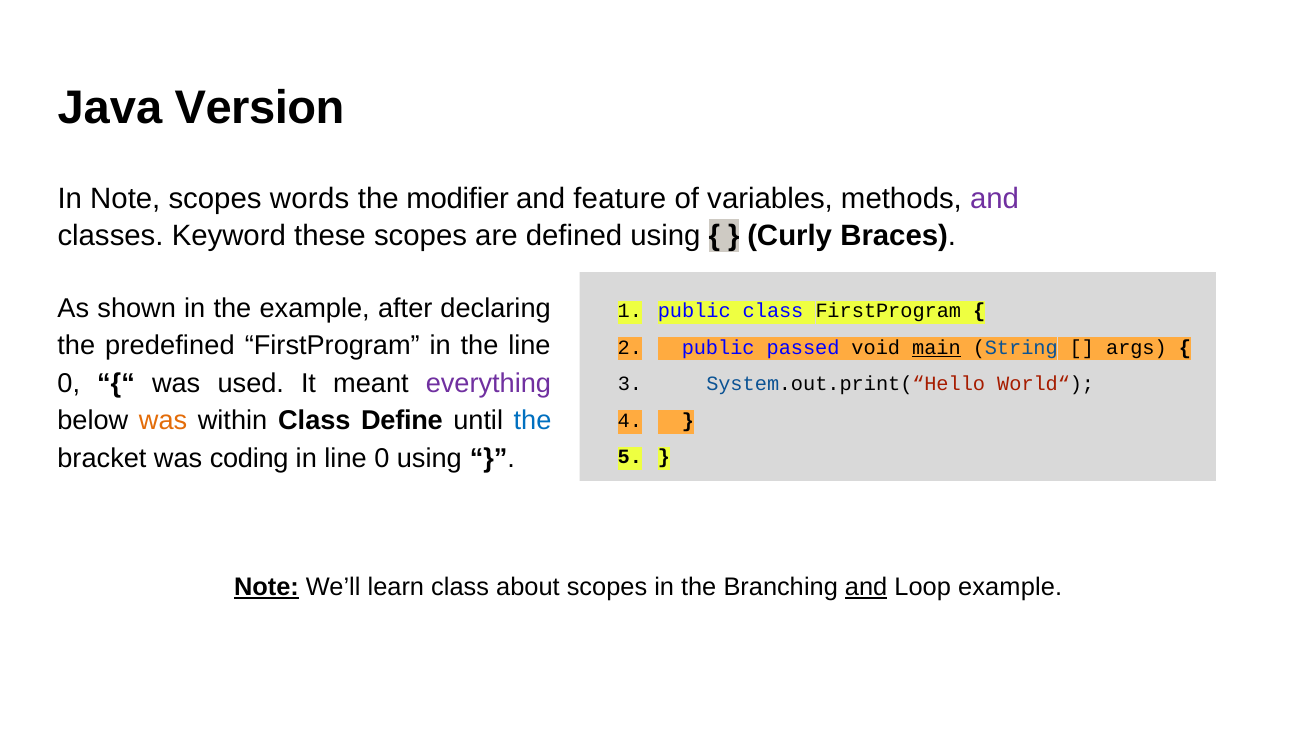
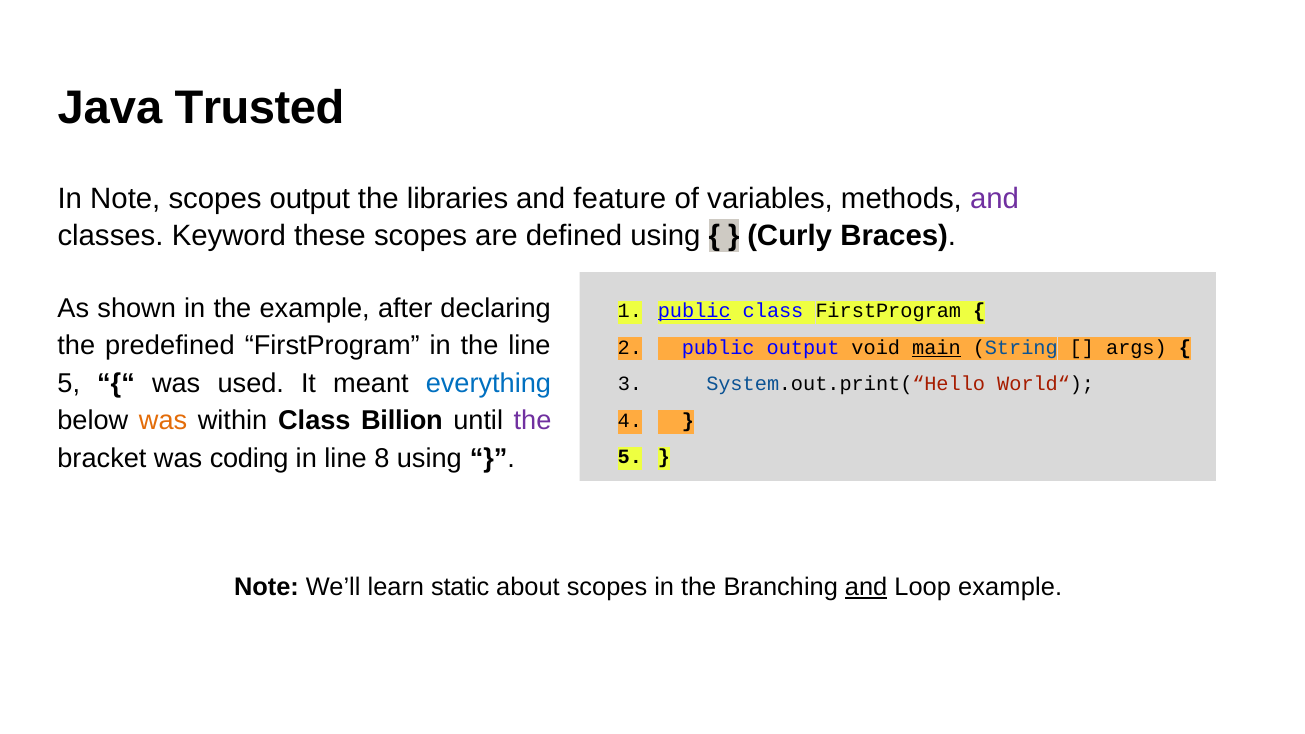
Version: Version -> Trusted (259, 108)
scopes words: words -> output (310, 199)
modifier: modifier -> libraries (458, 199)
public underline: none -> present (694, 311)
public passed: passed -> output (803, 348)
0: 0 -> 5 (69, 383)
everything colour: purple -> blue (488, 383)
Define: Define -> Billion (402, 421)
the colour: blue -> purple (533, 421)
in line 0: 0 -> 8 (382, 458)
Note underline: present -> none (267, 587)
learn class: class -> static (460, 587)
